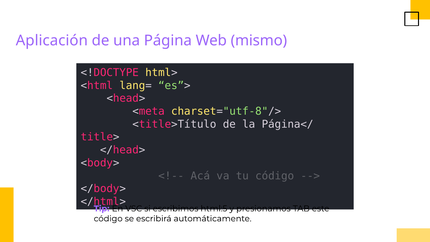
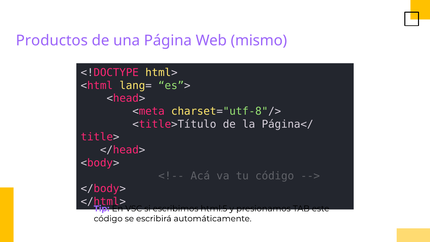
Aplicación: Aplicación -> Productos (52, 41)
